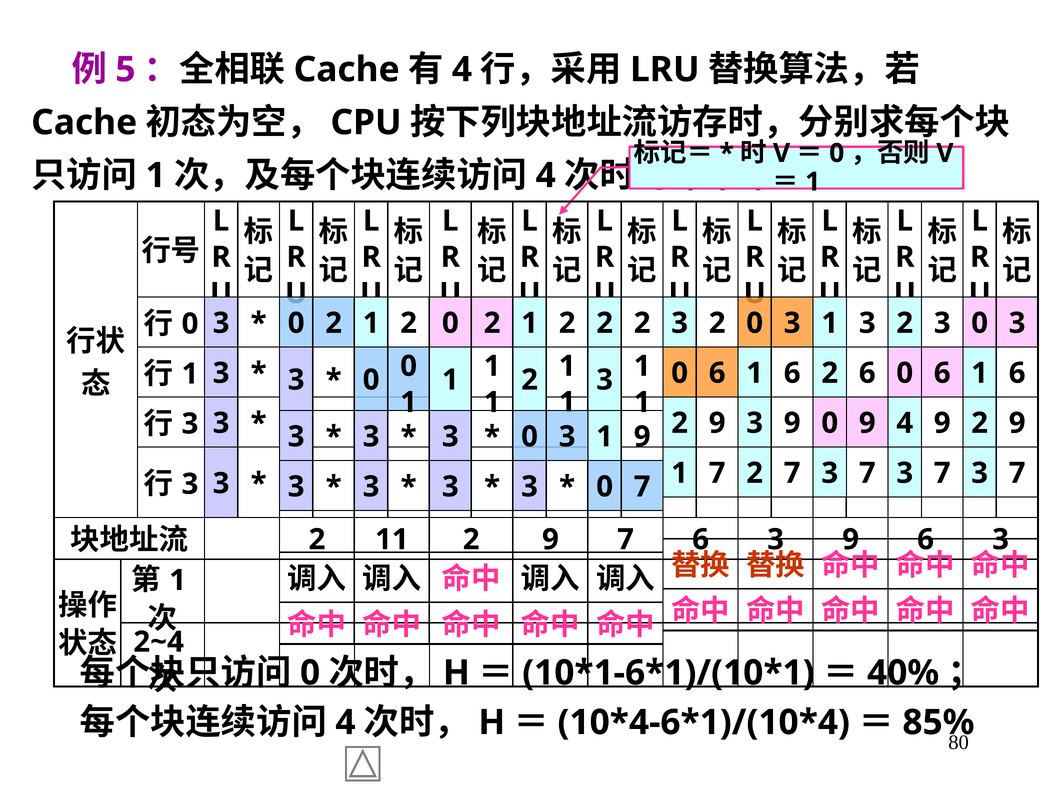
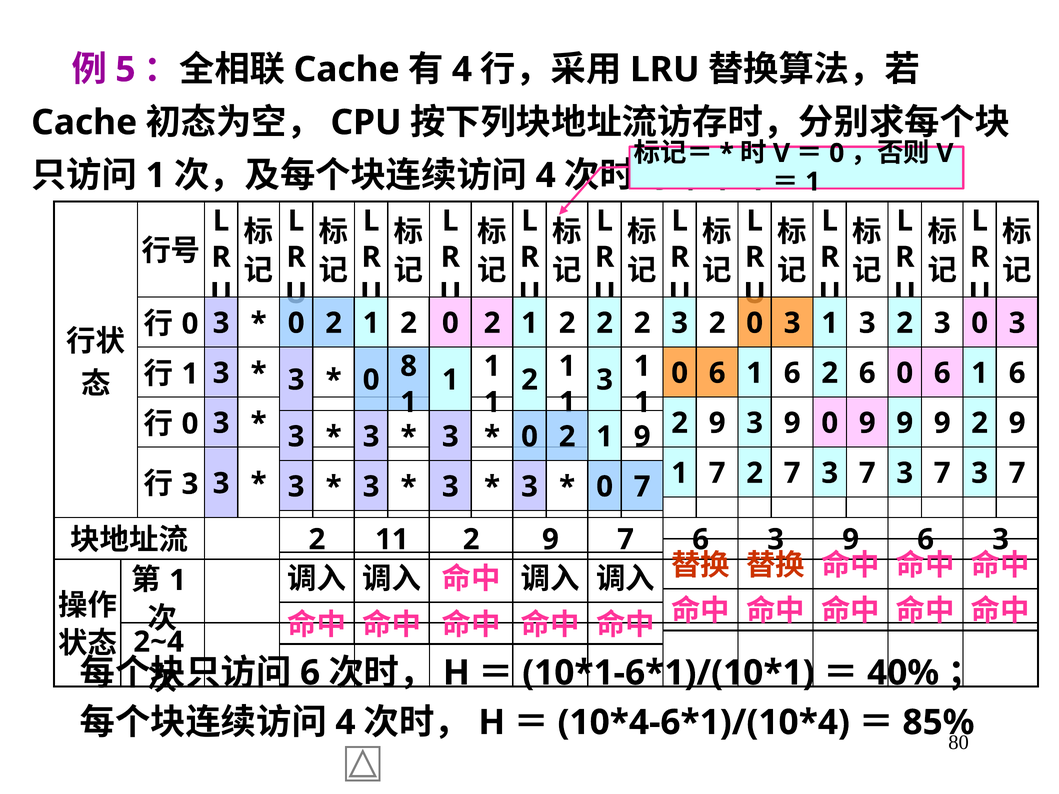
0 0: 0 -> 8 (409, 366)
3: 3 -> 0 (190, 424)
0 9 4: 4 -> 9 (905, 423)
3: 3 -> 2 (567, 437)
0: 0 -> 6 (310, 673)
